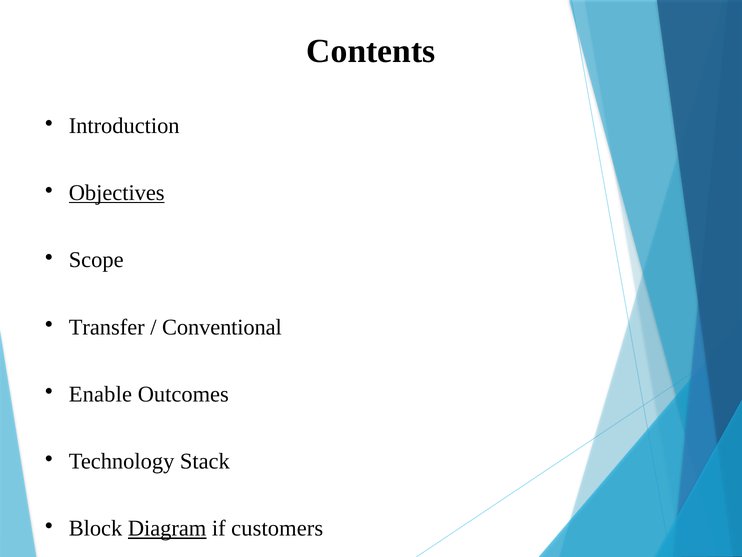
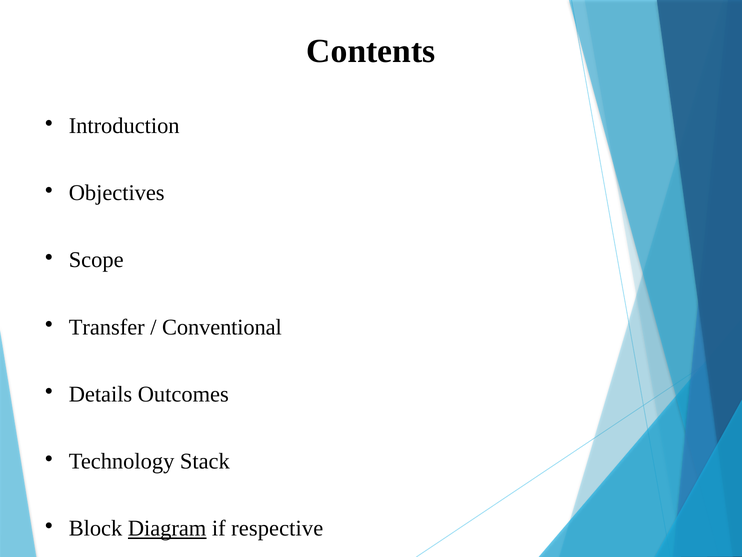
Objectives underline: present -> none (117, 193)
Enable: Enable -> Details (100, 394)
customers: customers -> respective (277, 528)
